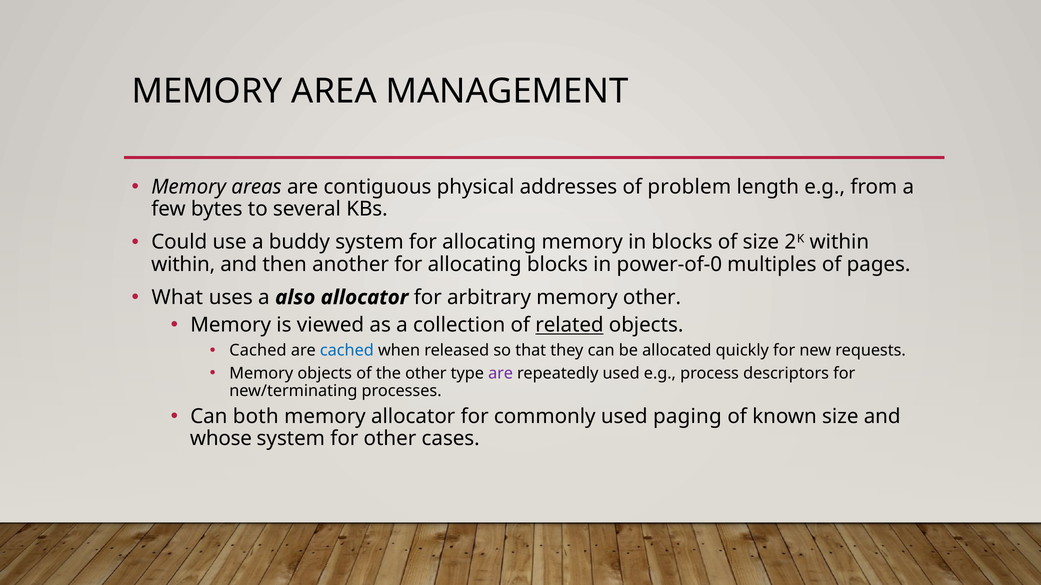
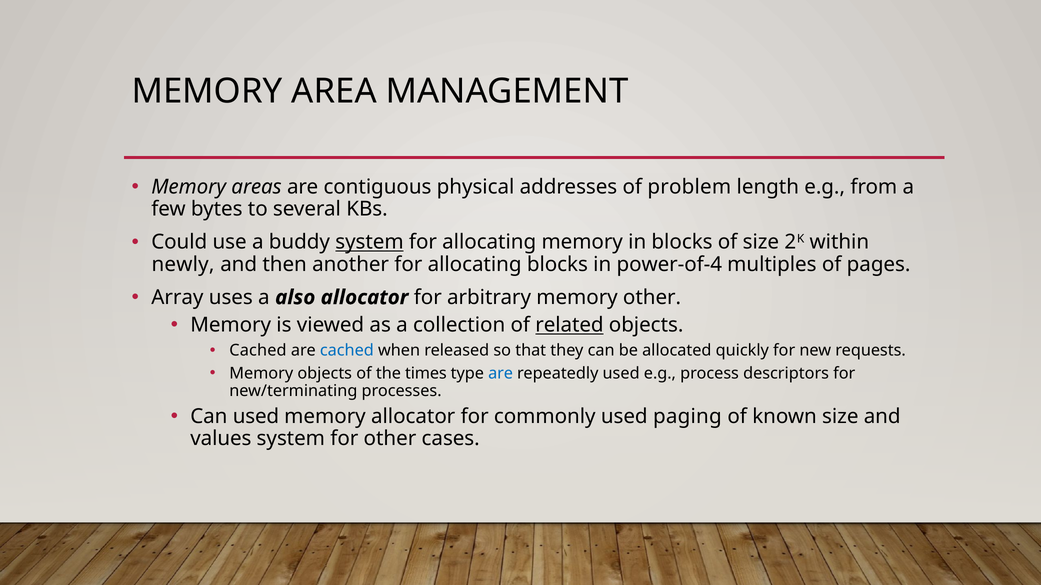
system underline: none -> present (370, 242)
within: within -> newly (183, 265)
power-of-0: power-of-0 -> power-of-4 (669, 265)
What: What -> Array (177, 298)
the other: other -> times (426, 374)
are colour: purple -> blue (501, 374)
Can both: both -> used (256, 417)
whose: whose -> values (221, 439)
